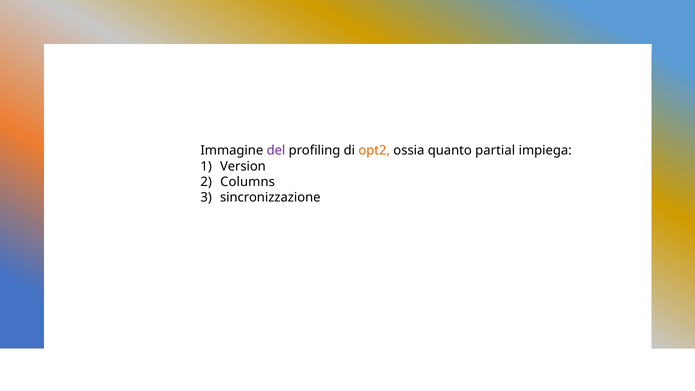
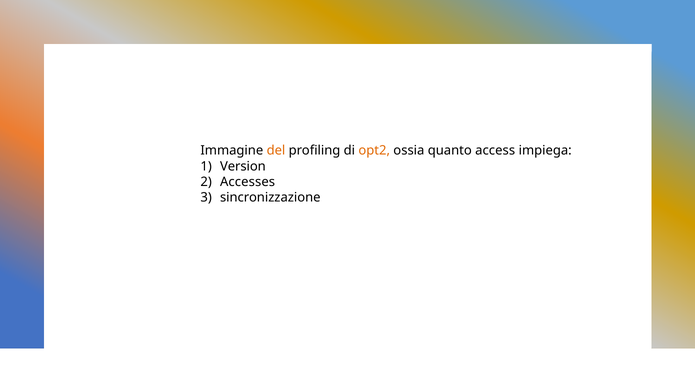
del colour: purple -> orange (276, 151)
partial: partial -> access (495, 151)
Columns: Columns -> Accesses (248, 182)
